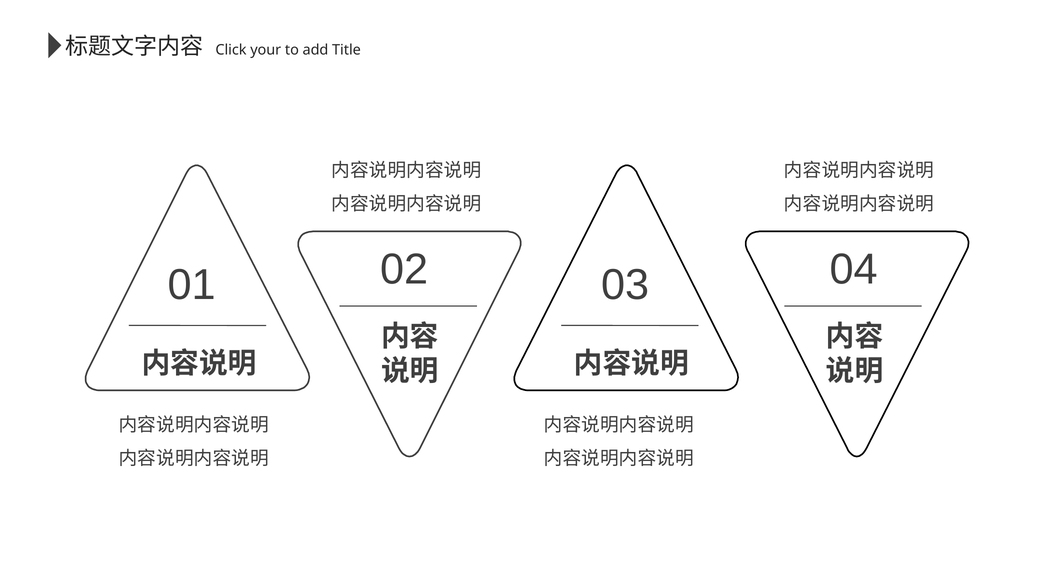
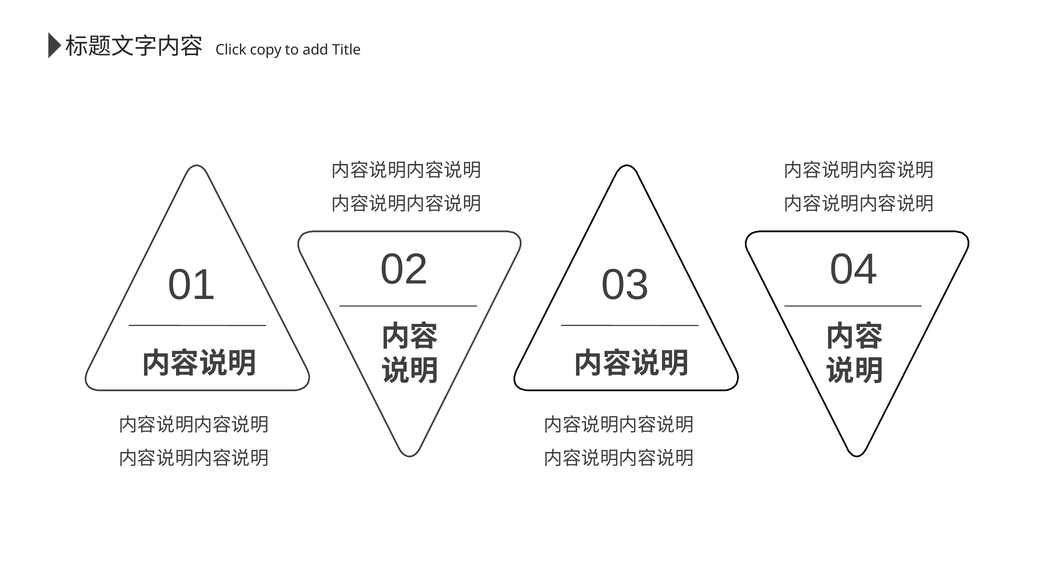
your: your -> copy (266, 50)
